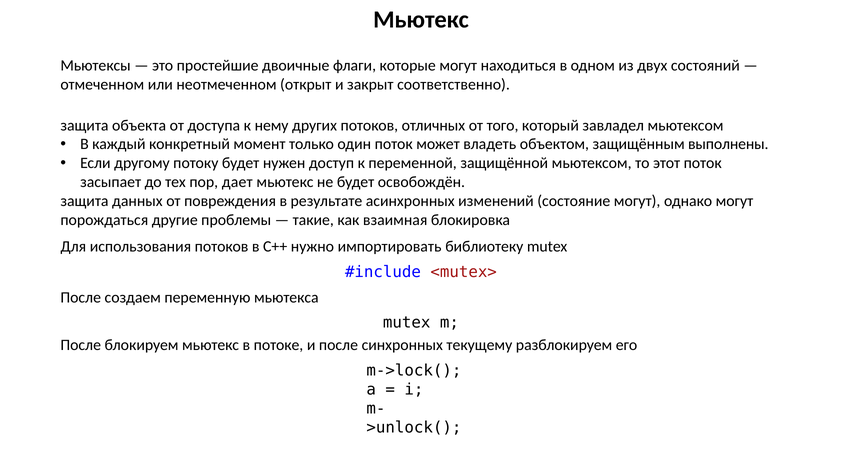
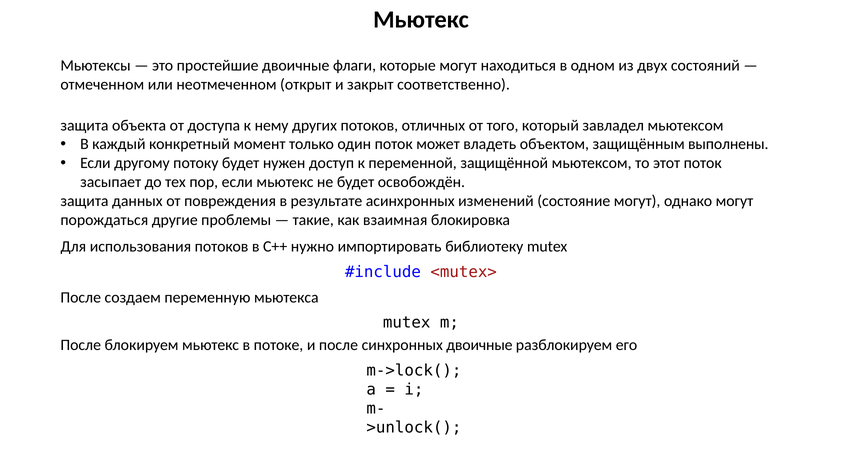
пор дает: дает -> если (237, 182)
синхронных текущему: текущему -> двоичные (479, 345)
